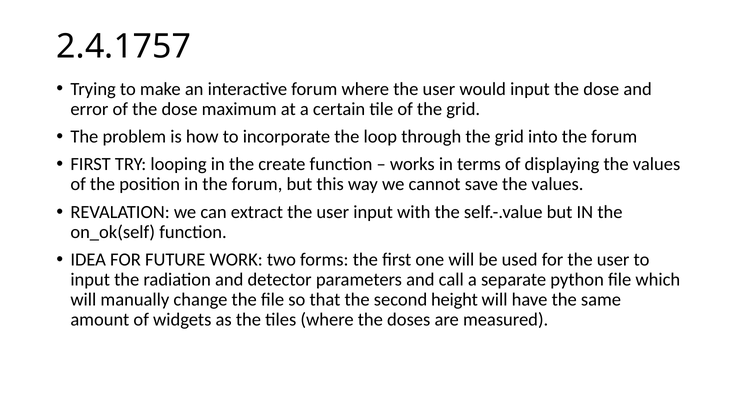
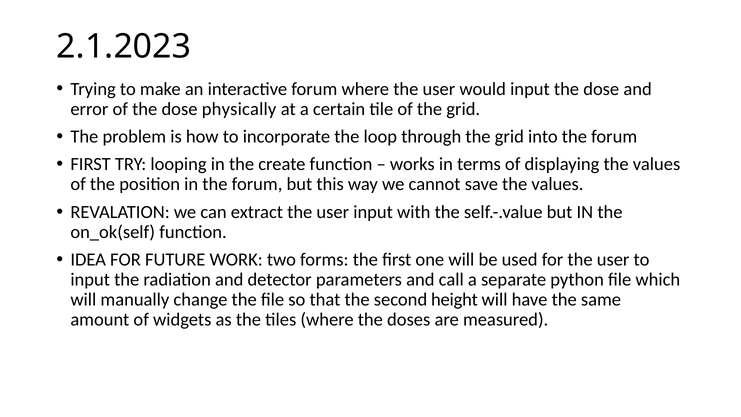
2.4.1757: 2.4.1757 -> 2.1.2023 (124, 46)
maximum: maximum -> physically (239, 109)
